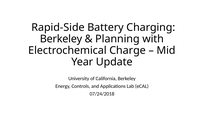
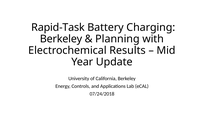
Rapid-Side: Rapid-Side -> Rapid-Task (58, 27)
Charge: Charge -> Results (128, 50)
